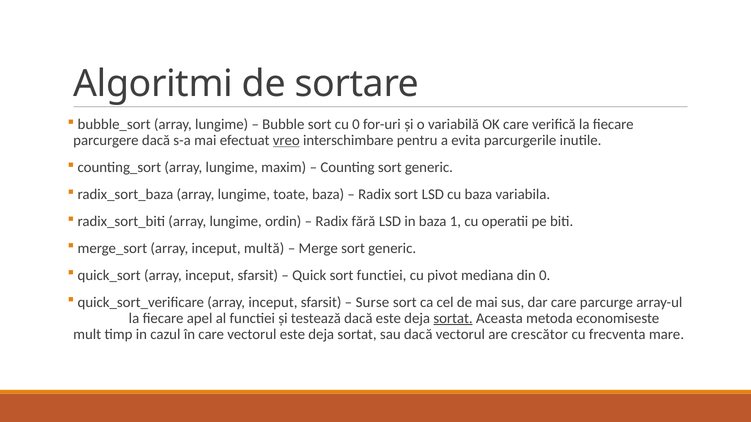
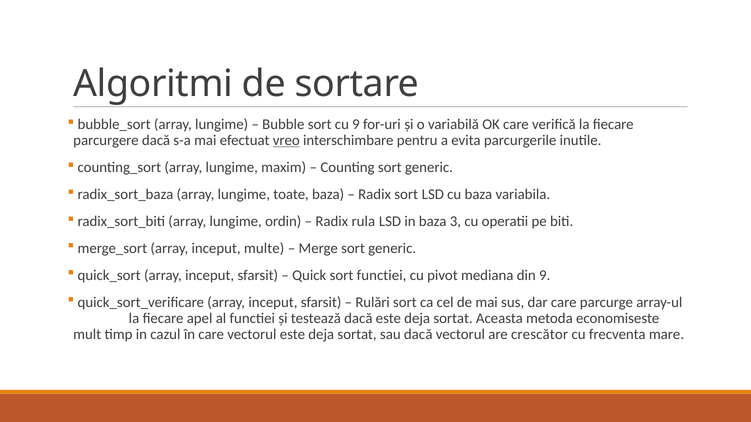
cu 0: 0 -> 9 (356, 124)
fără: fără -> rula (363, 222)
1: 1 -> 3 (455, 222)
multă: multă -> multe (264, 249)
din 0: 0 -> 9 (545, 276)
Surse: Surse -> Rulări (373, 303)
sortat underline: present -> none (453, 319)
